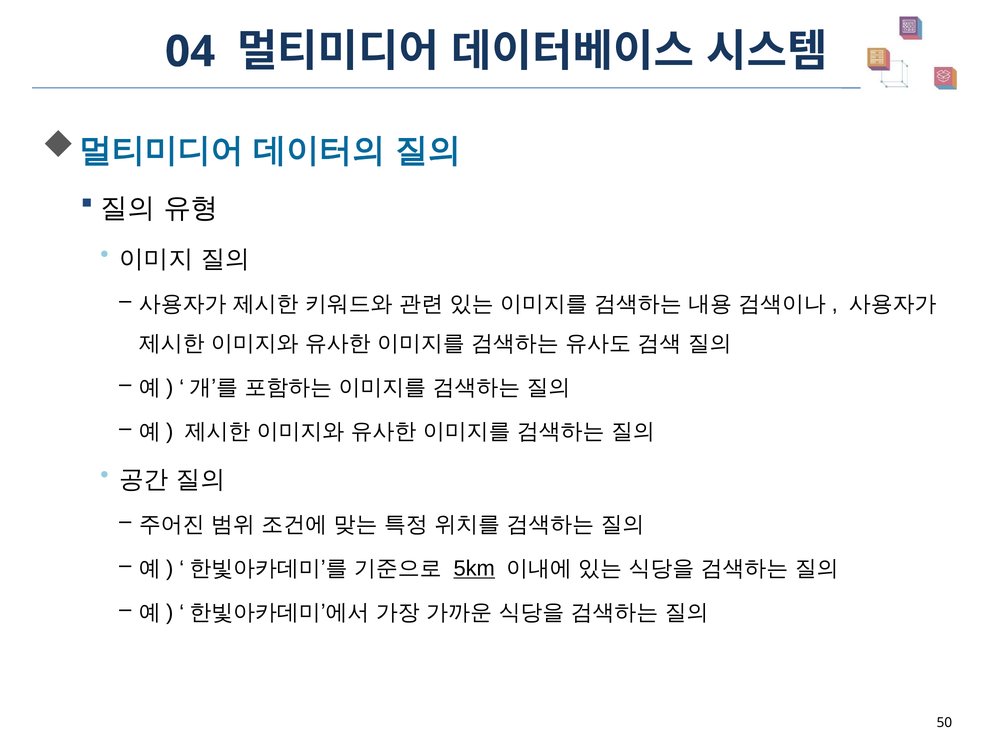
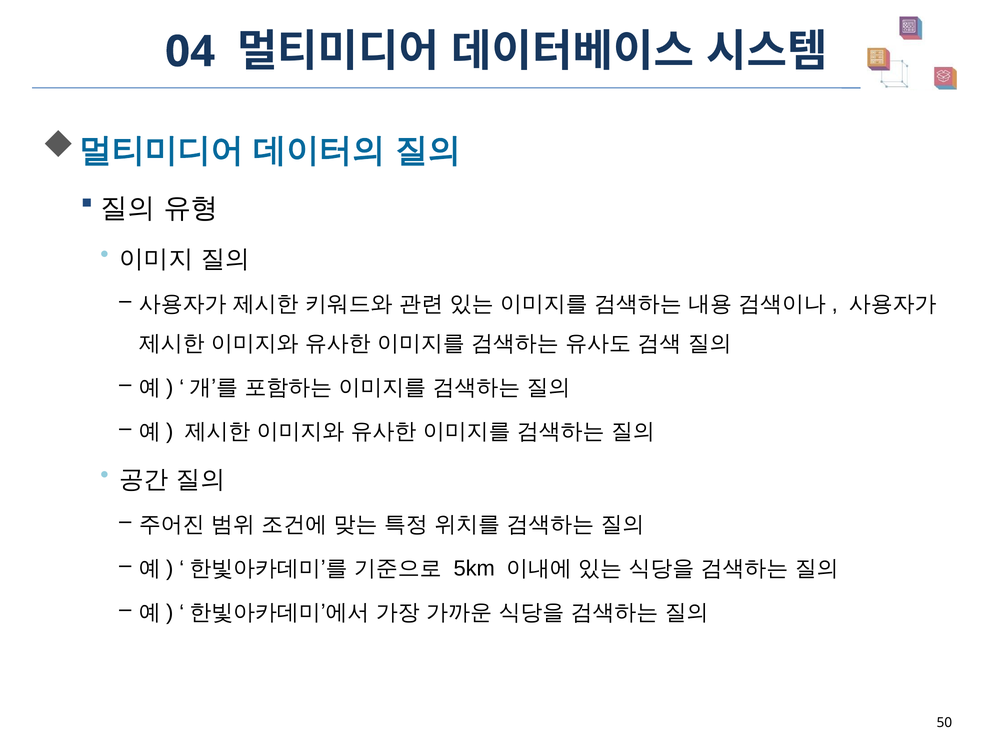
5km underline: present -> none (474, 569)
